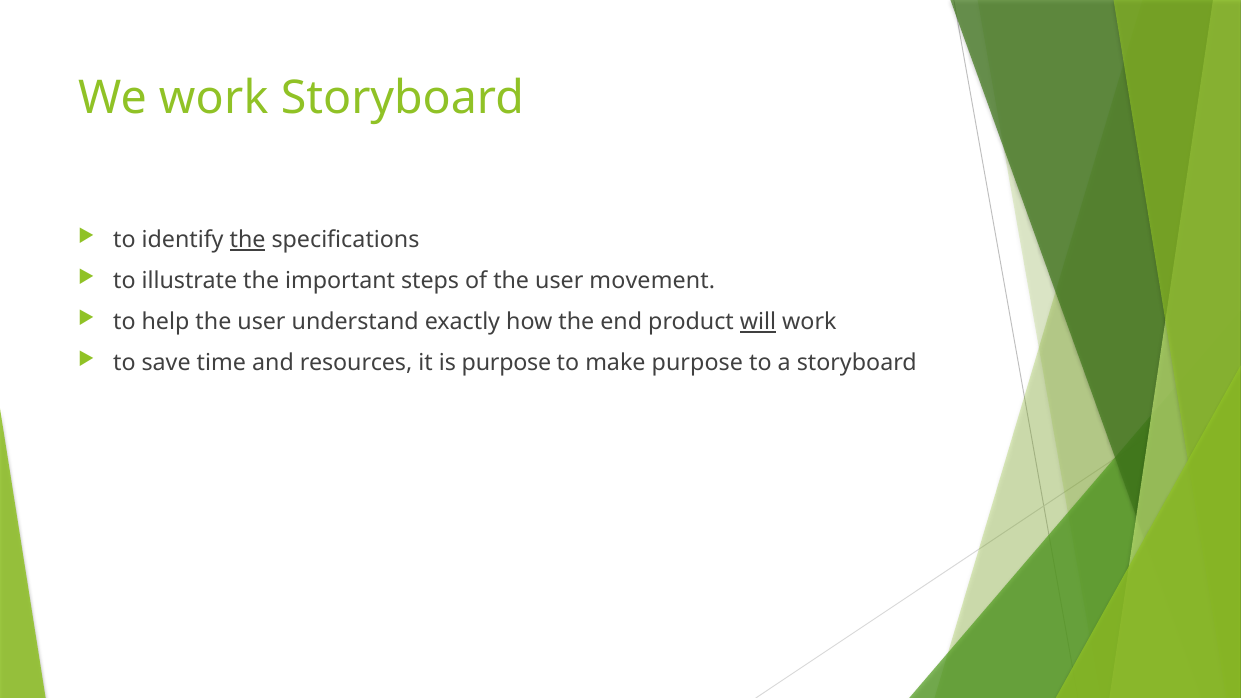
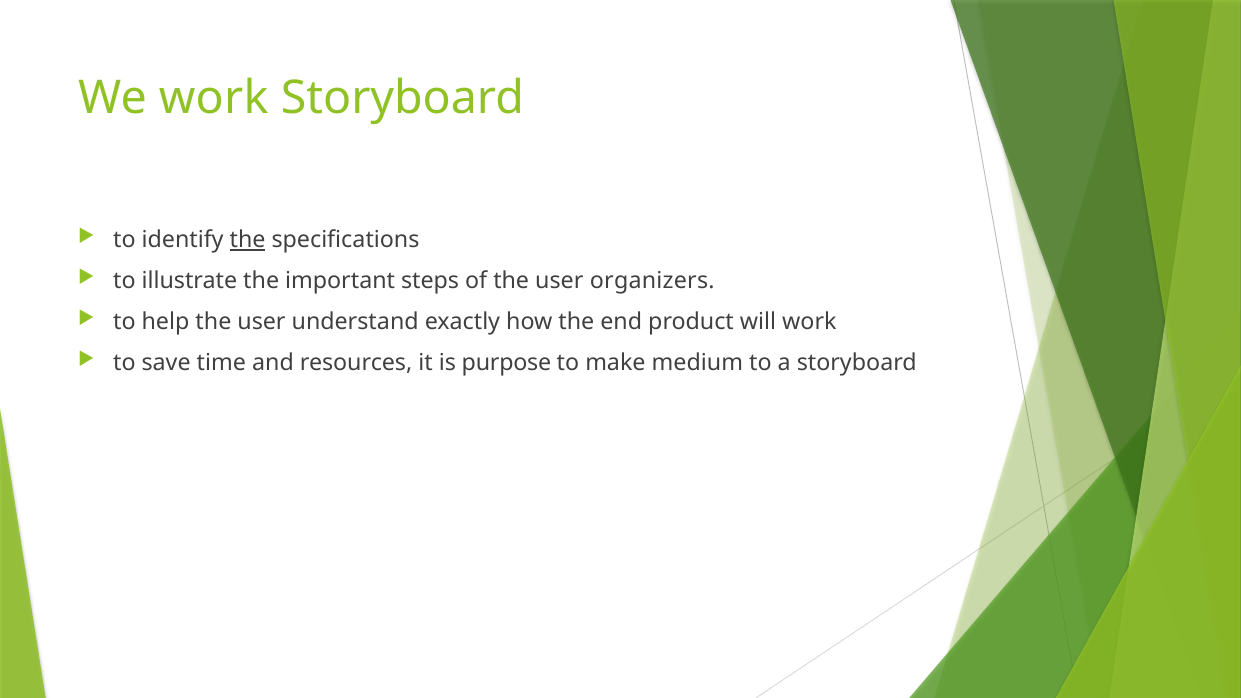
movement: movement -> organizers (652, 281)
will underline: present -> none (758, 322)
make purpose: purpose -> medium (697, 363)
